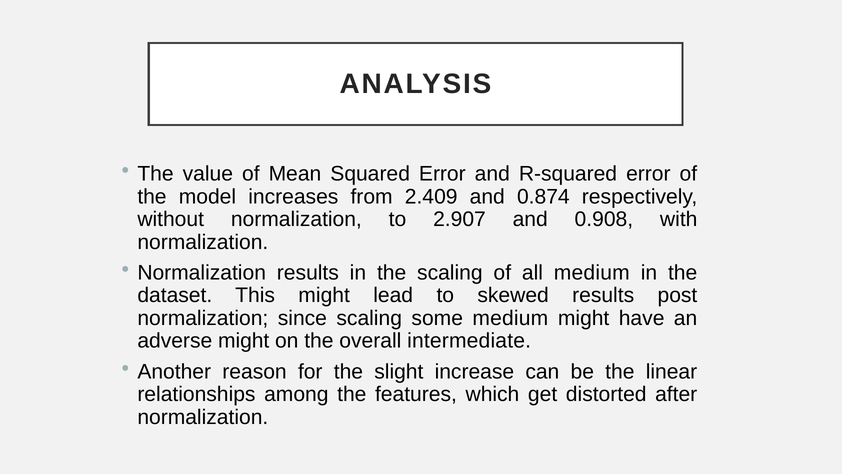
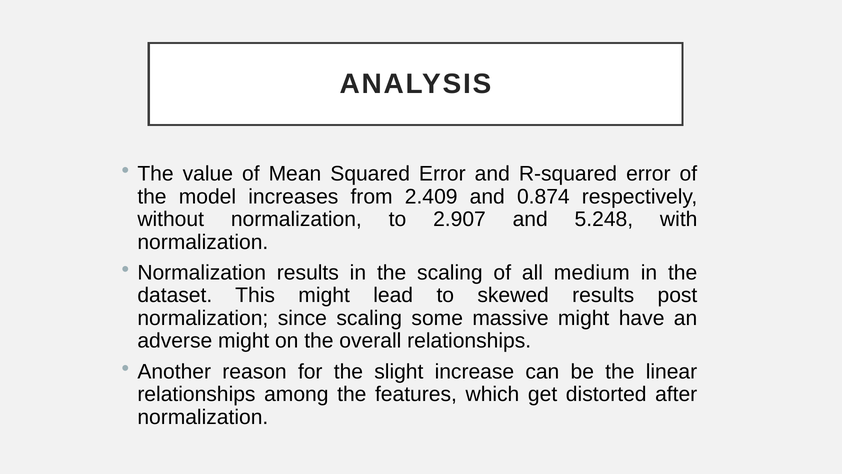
0.908: 0.908 -> 5.248 (604, 219)
some medium: medium -> massive (510, 318)
overall intermediate: intermediate -> relationships (469, 341)
